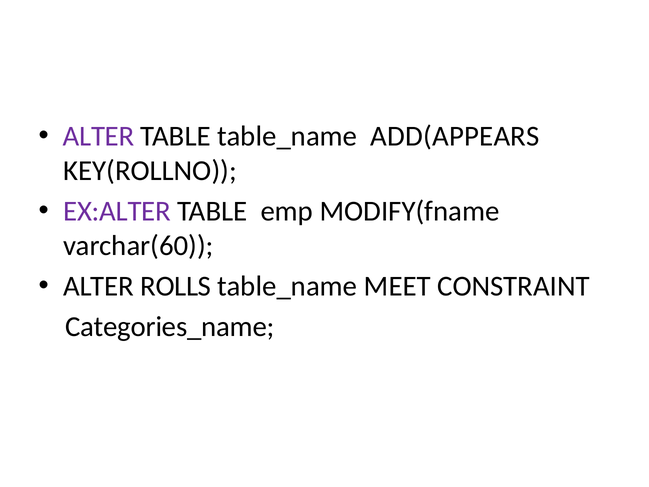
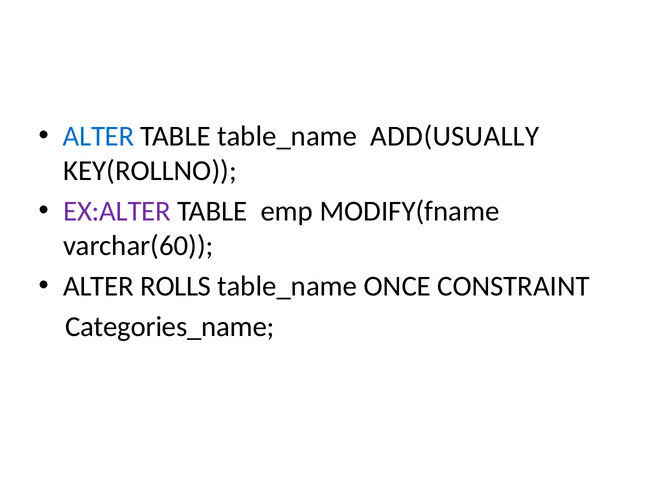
ALTER colour: purple -> blue (99, 136)
ADD(APPEARS: ADD(APPEARS -> ADD(USUALLY (455, 136)
MEET: MEET -> ONCE (397, 286)
